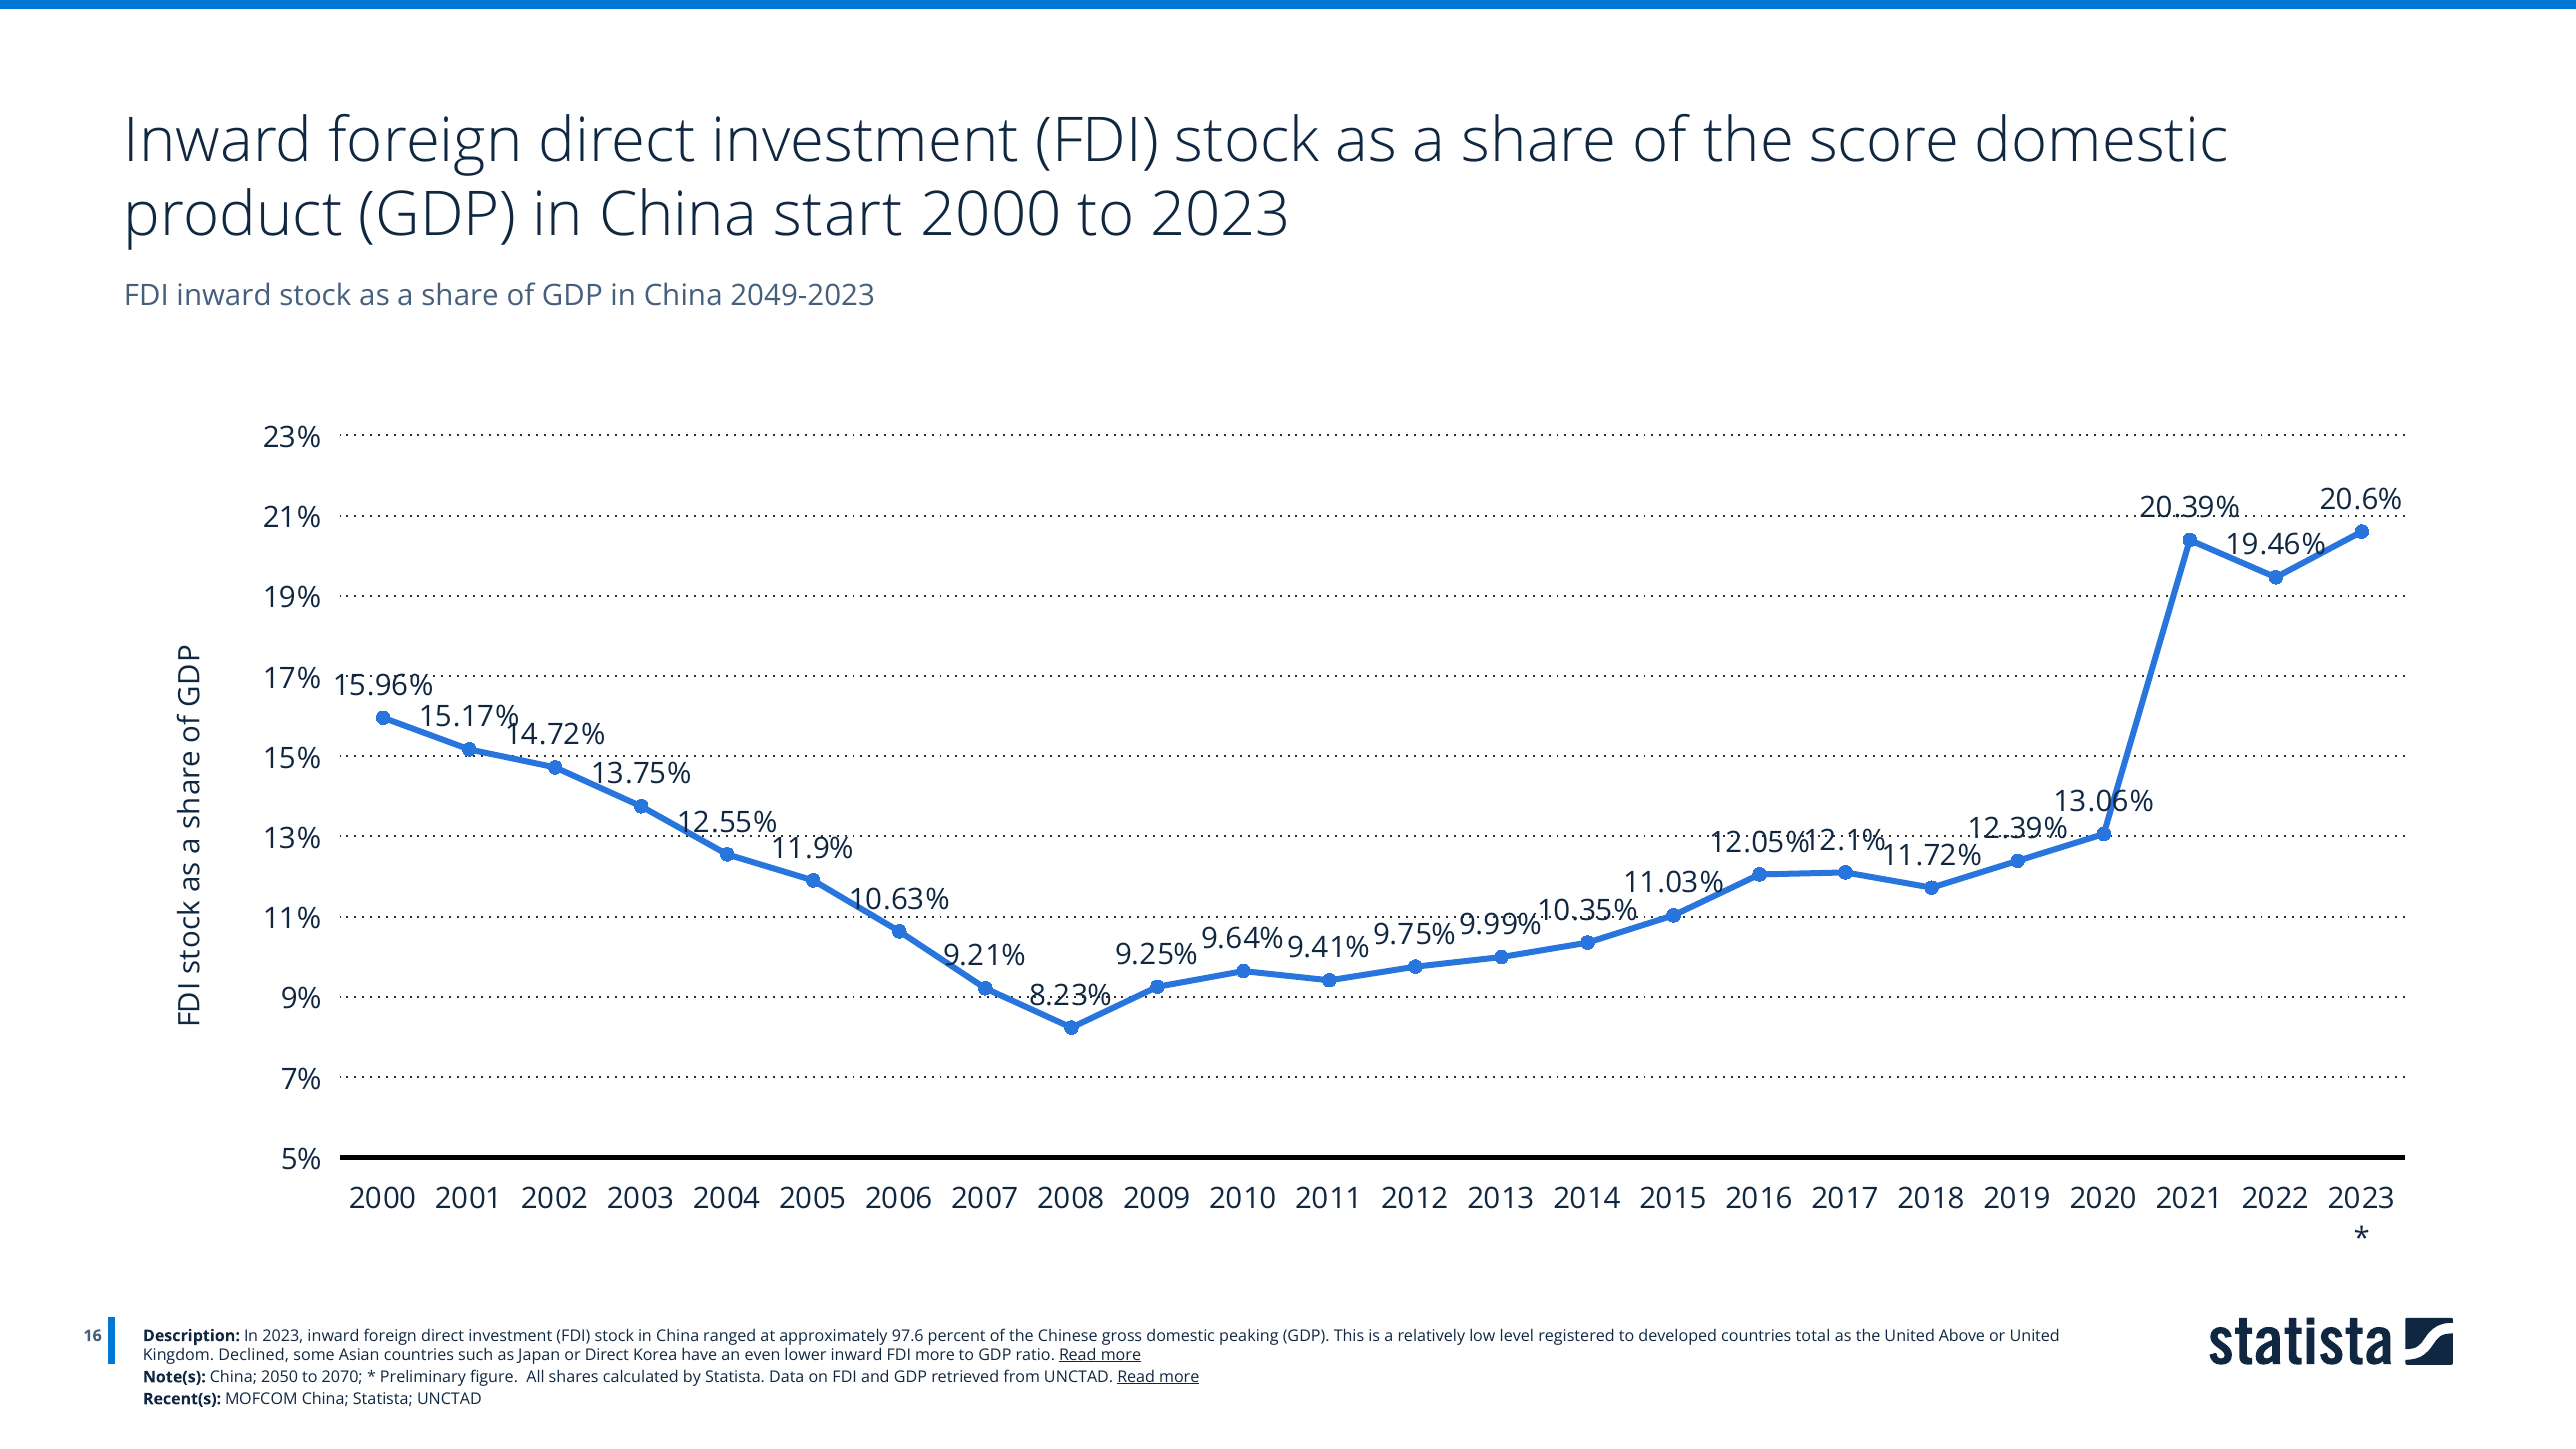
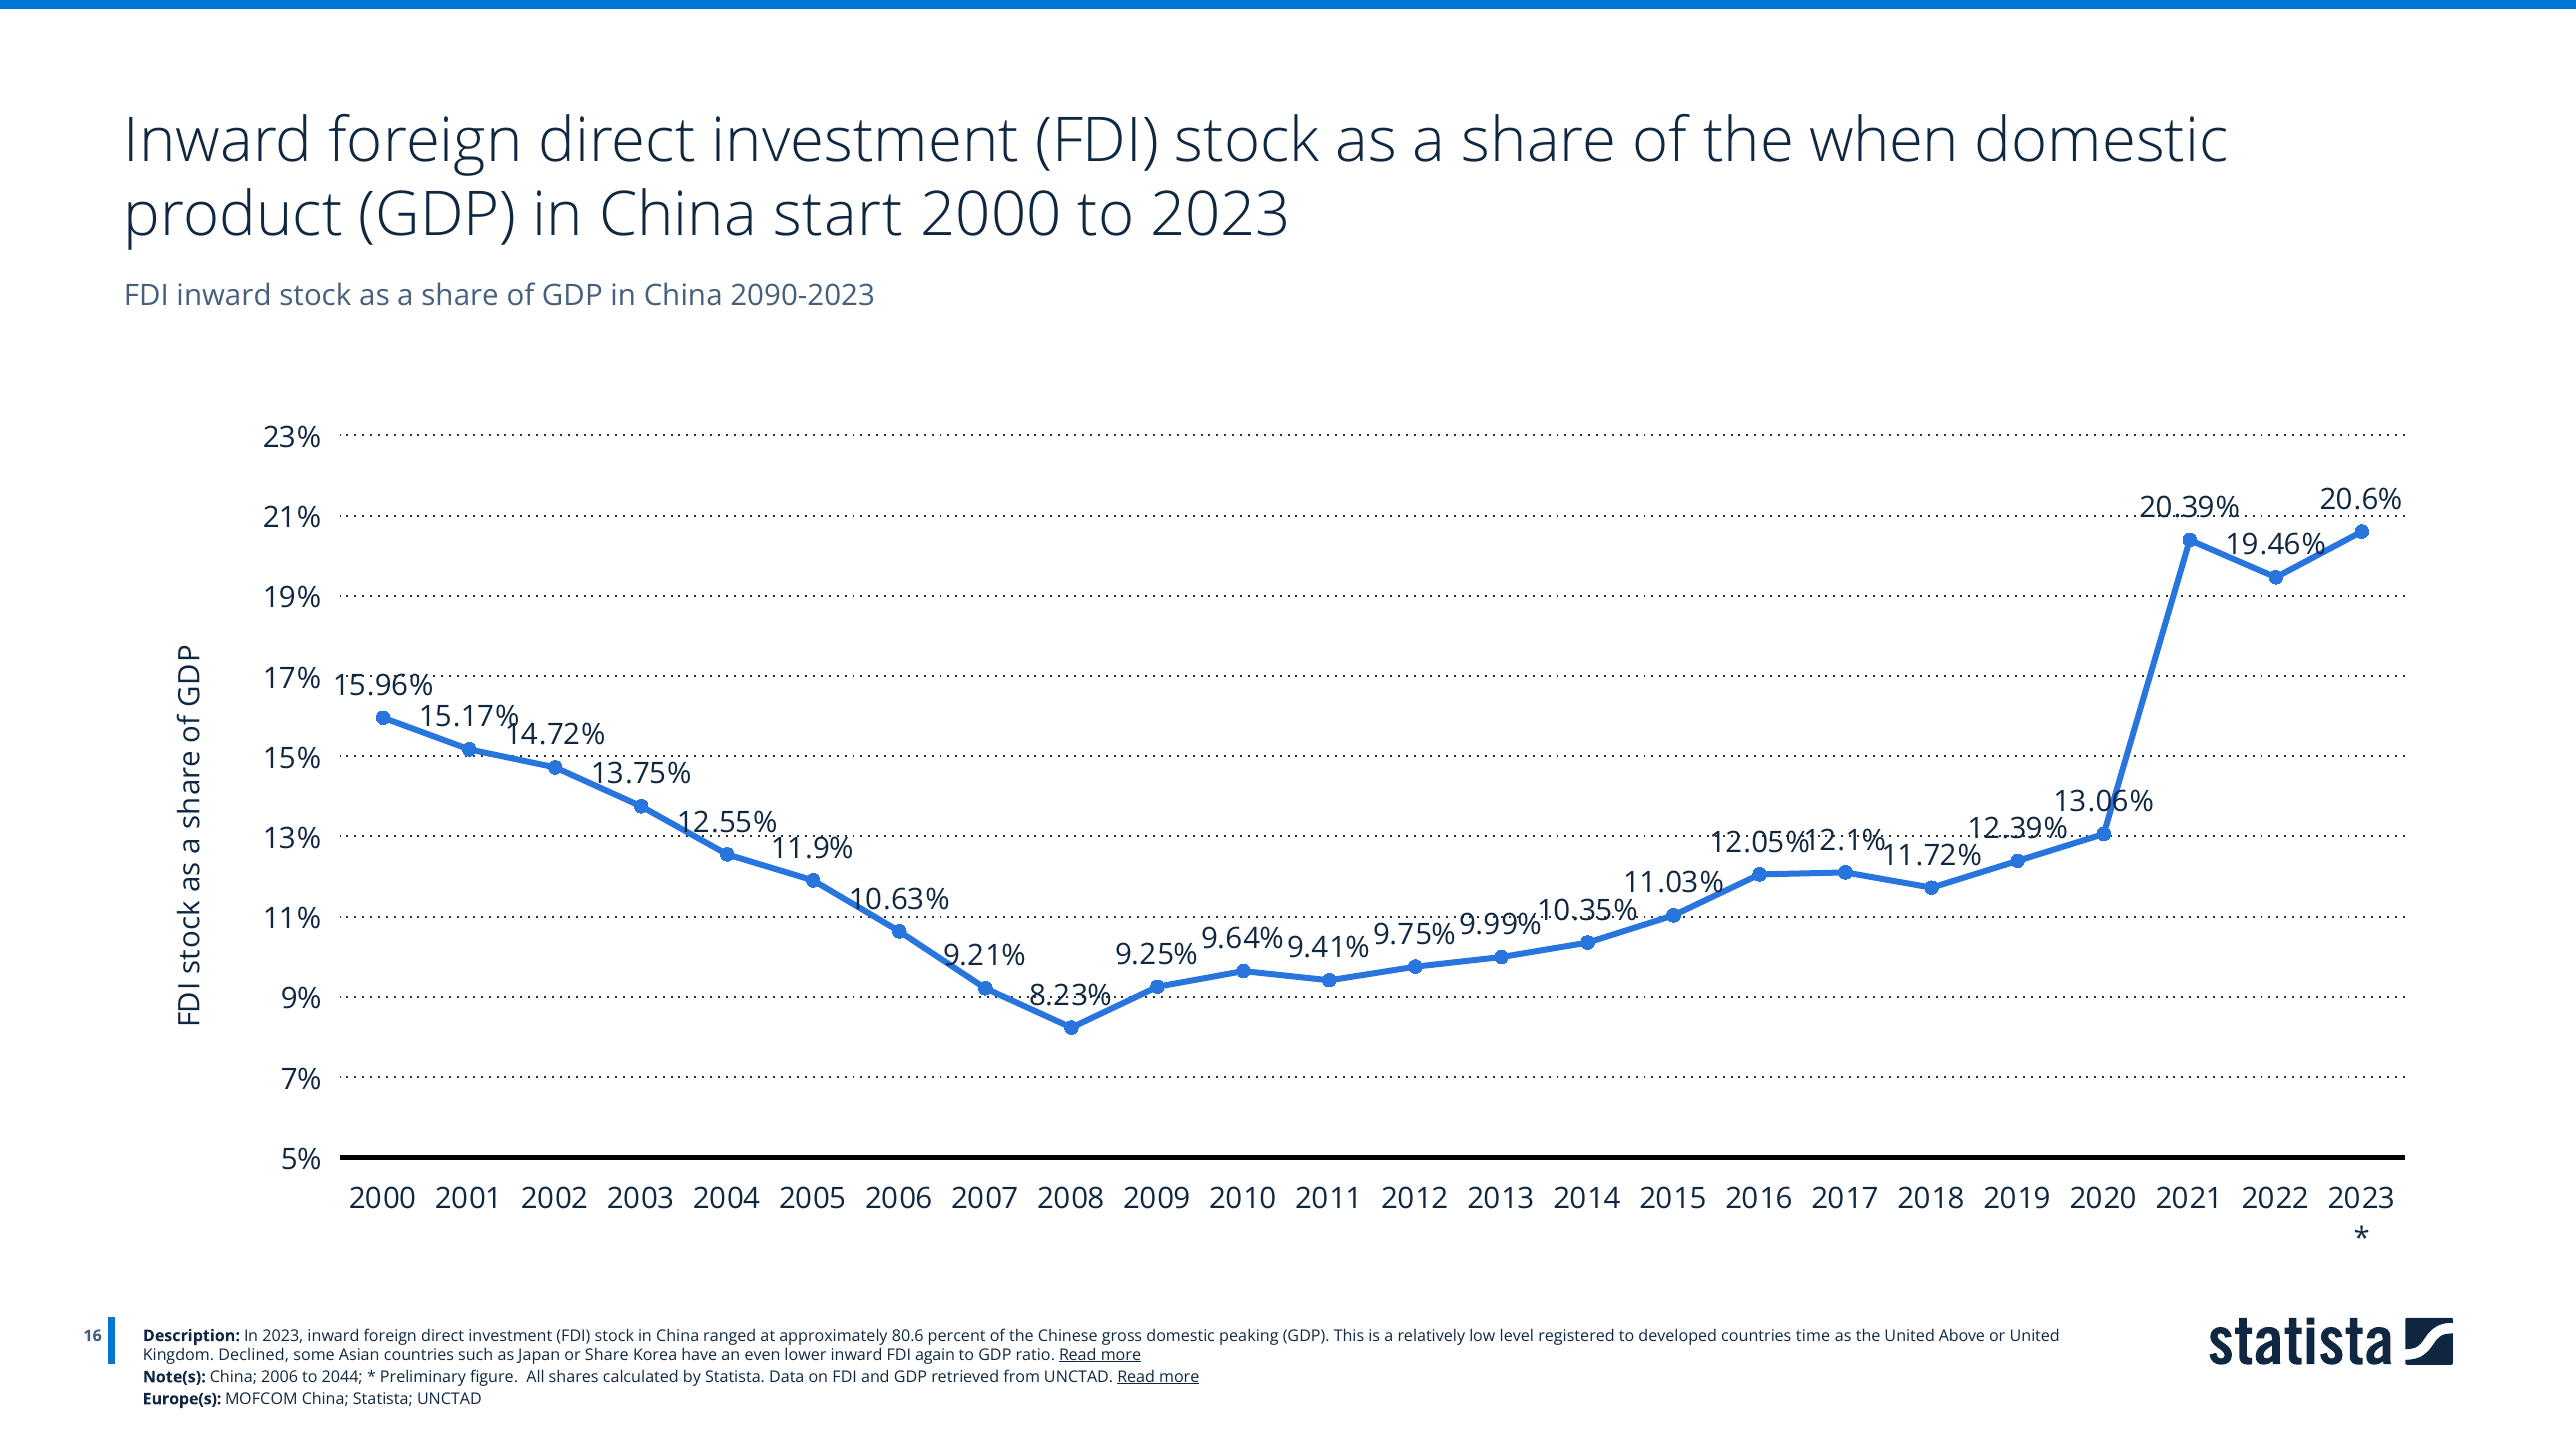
score: score -> when (1884, 141)
2049-2023: 2049-2023 -> 2090-2023 (803, 296)
97.6: 97.6 -> 80.6 (908, 1336)
total: total -> time (1813, 1336)
or Direct: Direct -> Share (607, 1355)
FDI more: more -> again (935, 1355)
China 2050: 2050 -> 2006 (280, 1377)
2070: 2070 -> 2044 (342, 1377)
Recent(s: Recent(s -> Europe(s (182, 1399)
